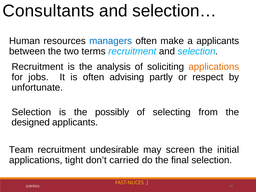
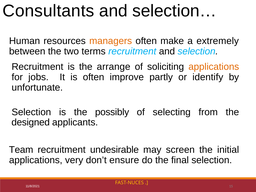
managers colour: blue -> orange (111, 41)
a applicants: applicants -> extremely (218, 41)
analysis: analysis -> arrange (114, 67)
advising: advising -> improve (127, 77)
respect: respect -> identify (208, 77)
tight: tight -> very (74, 160)
carried: carried -> ensure (124, 160)
